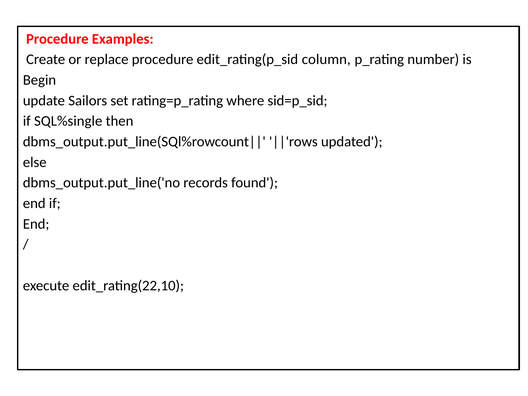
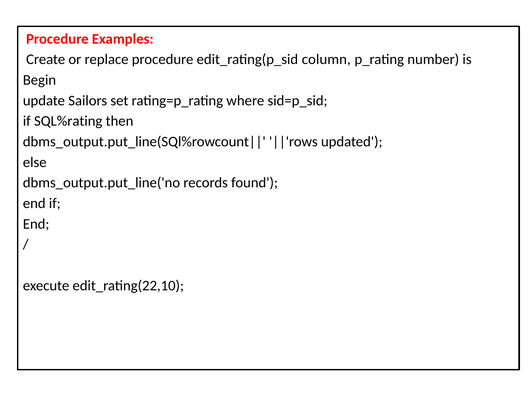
SQL%single: SQL%single -> SQL%rating (68, 121)
